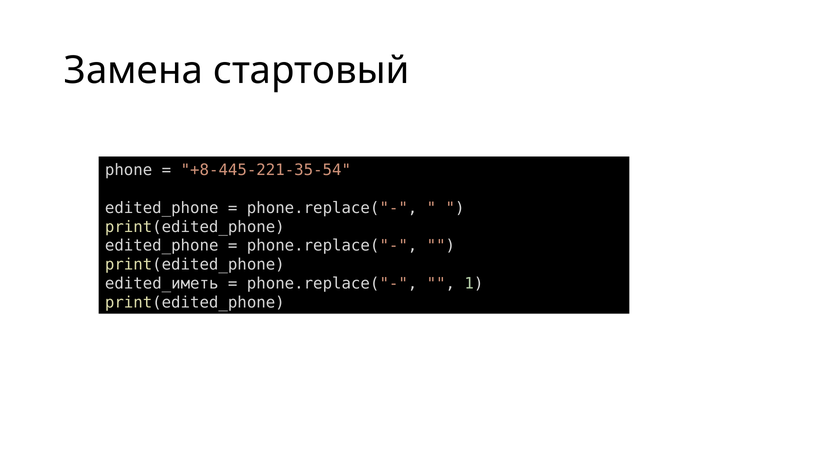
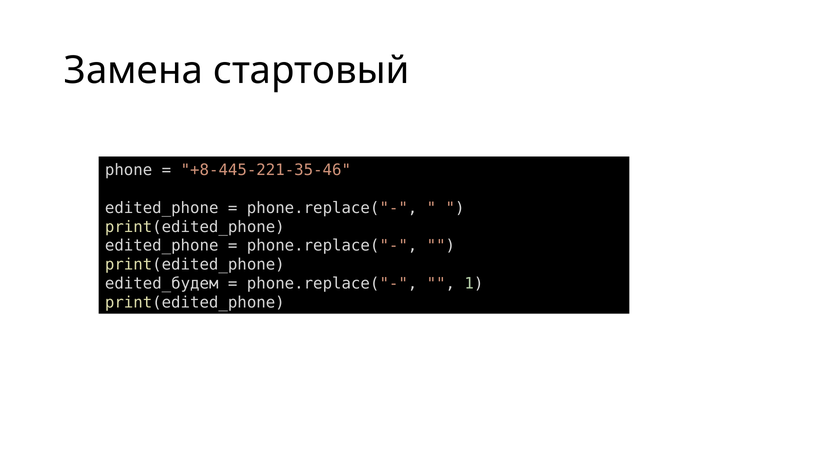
+8-445-221-35-54: +8-445-221-35-54 -> +8-445-221-35-46 (266, 170)
edited_иметь: edited_иметь -> edited_будем (162, 283)
